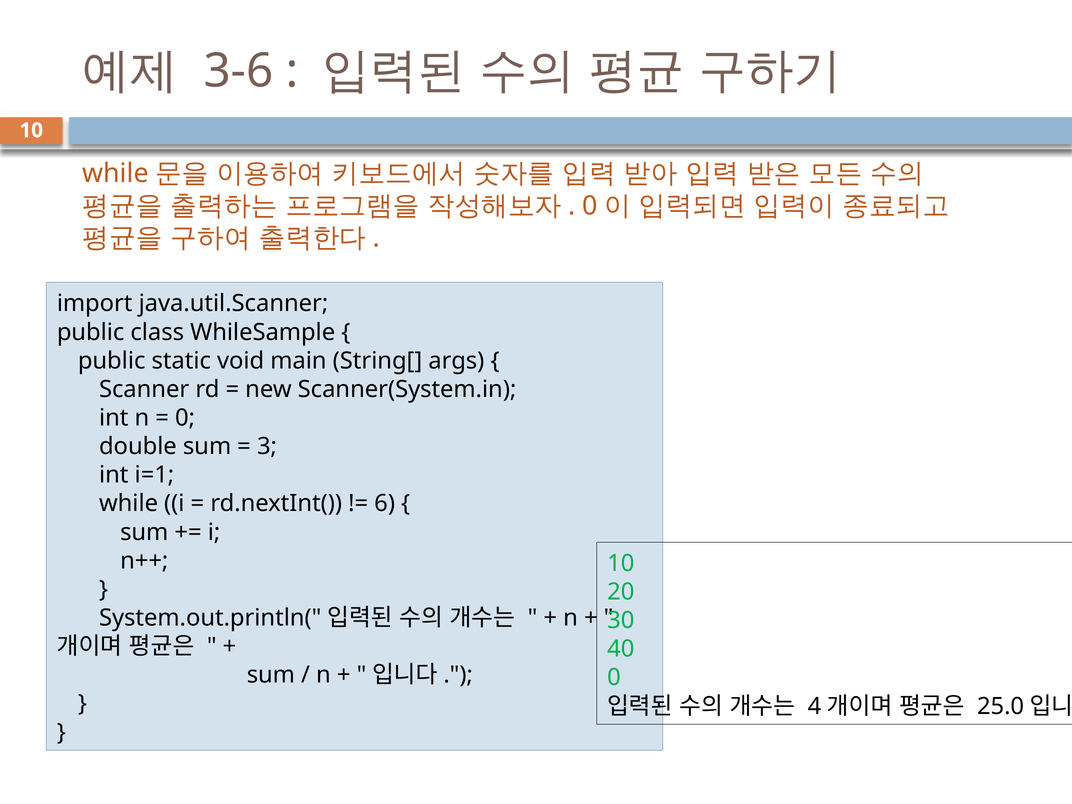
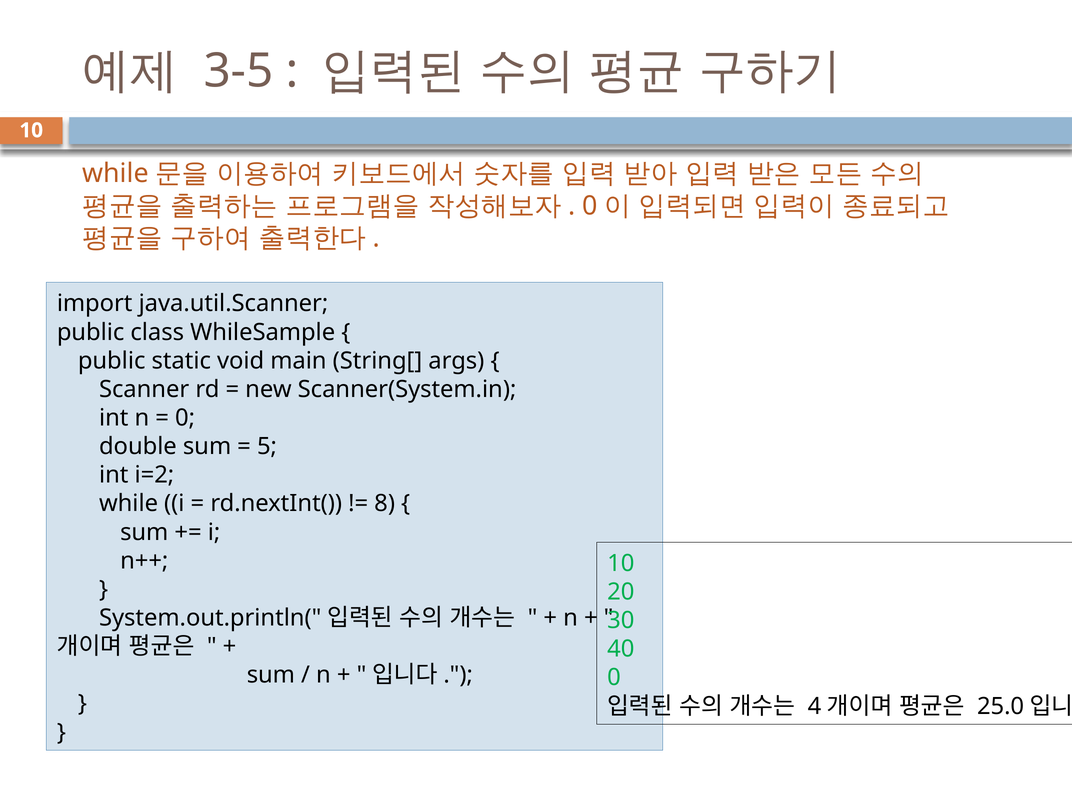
3-6: 3-6 -> 3-5 (238, 71)
3: 3 -> 5 (267, 446)
i=1: i=1 -> i=2 (154, 475)
6: 6 -> 8 (385, 504)
